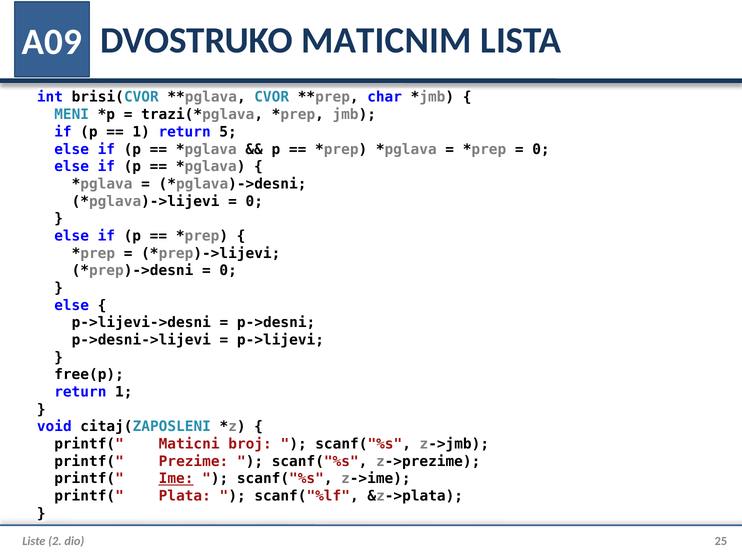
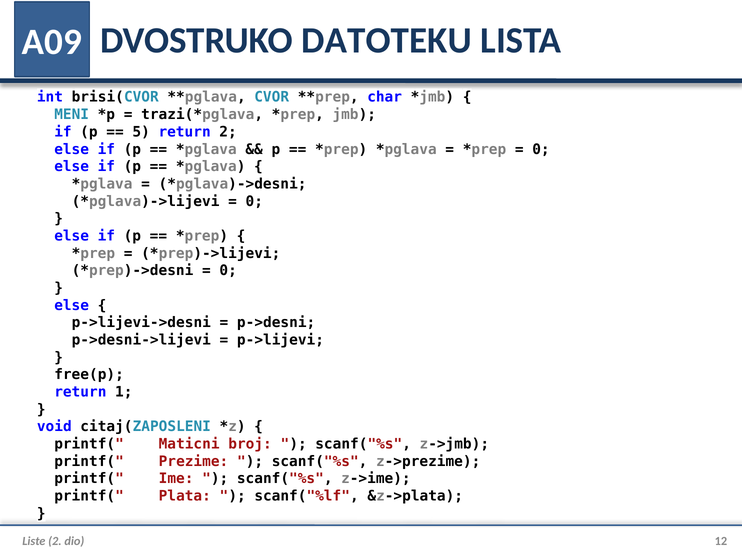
MATICNIM: MATICNIM -> DATOTEKU (387, 41)
1: 1 -> 5 (141, 132)
return 5: 5 -> 2 (228, 132)
Ime underline: present -> none (176, 478)
25: 25 -> 12 (721, 541)
